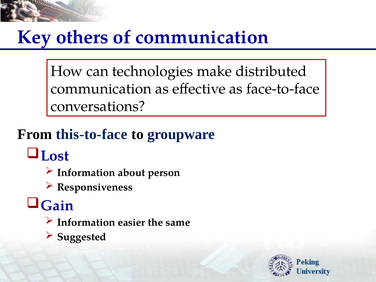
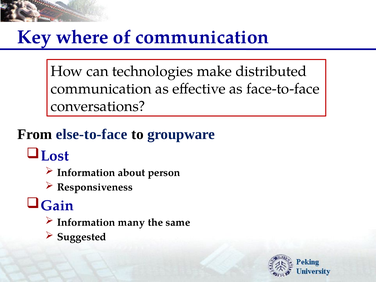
others: others -> where (82, 37)
this-to-face: this-to-face -> else-to-face (92, 134)
easier: easier -> many (131, 222)
